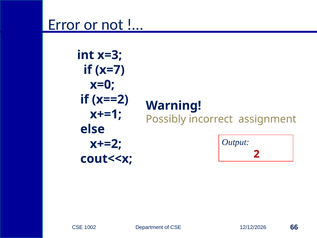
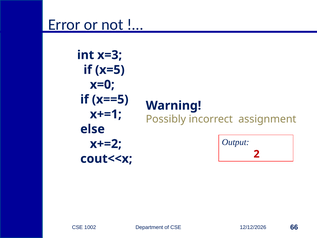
x=7: x=7 -> x=5 (110, 70)
x==2: x==2 -> x==5 (110, 99)
